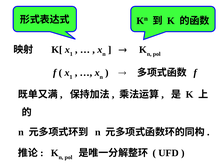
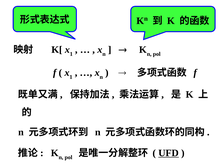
UFD underline: none -> present (169, 153)
